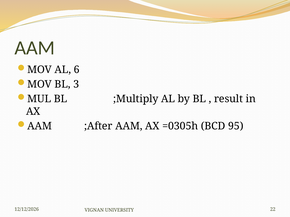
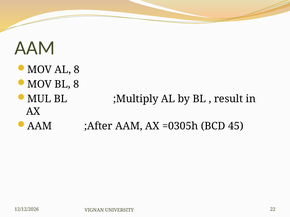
AL 6: 6 -> 8 (77, 70)
BL 3: 3 -> 8 (76, 84)
95: 95 -> 45 (236, 126)
